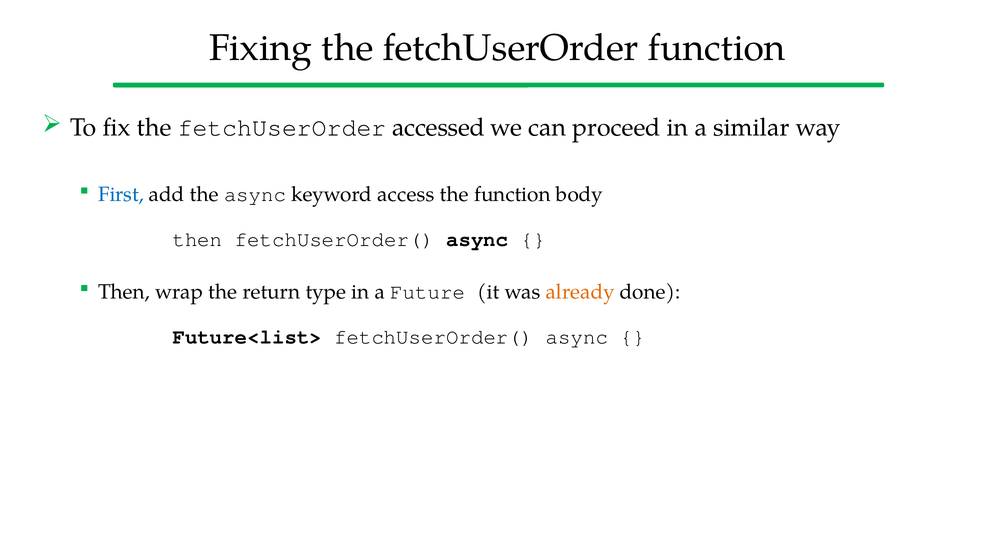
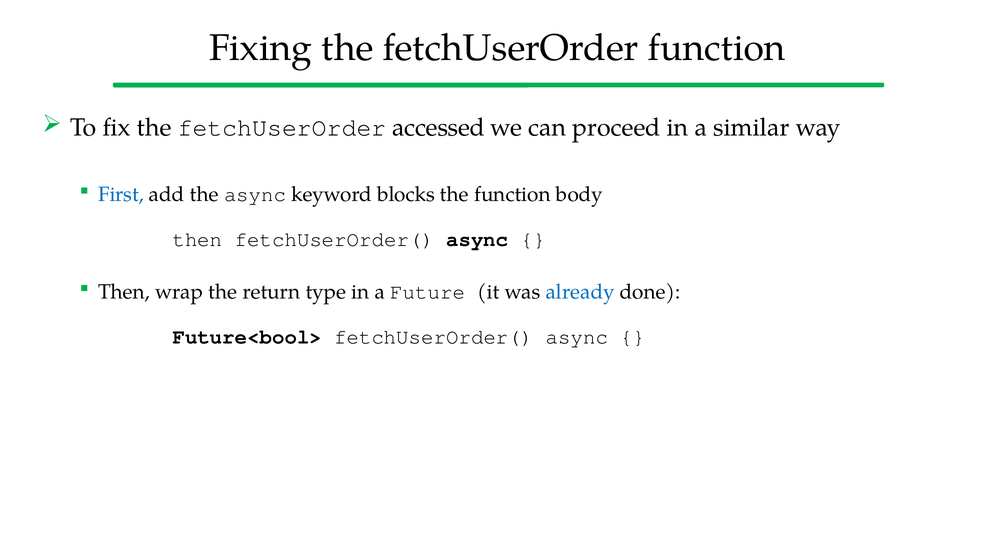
access: access -> blocks (406, 195)
already colour: orange -> blue (580, 292)
Future<list>: Future<list> -> Future<bool> (247, 337)
